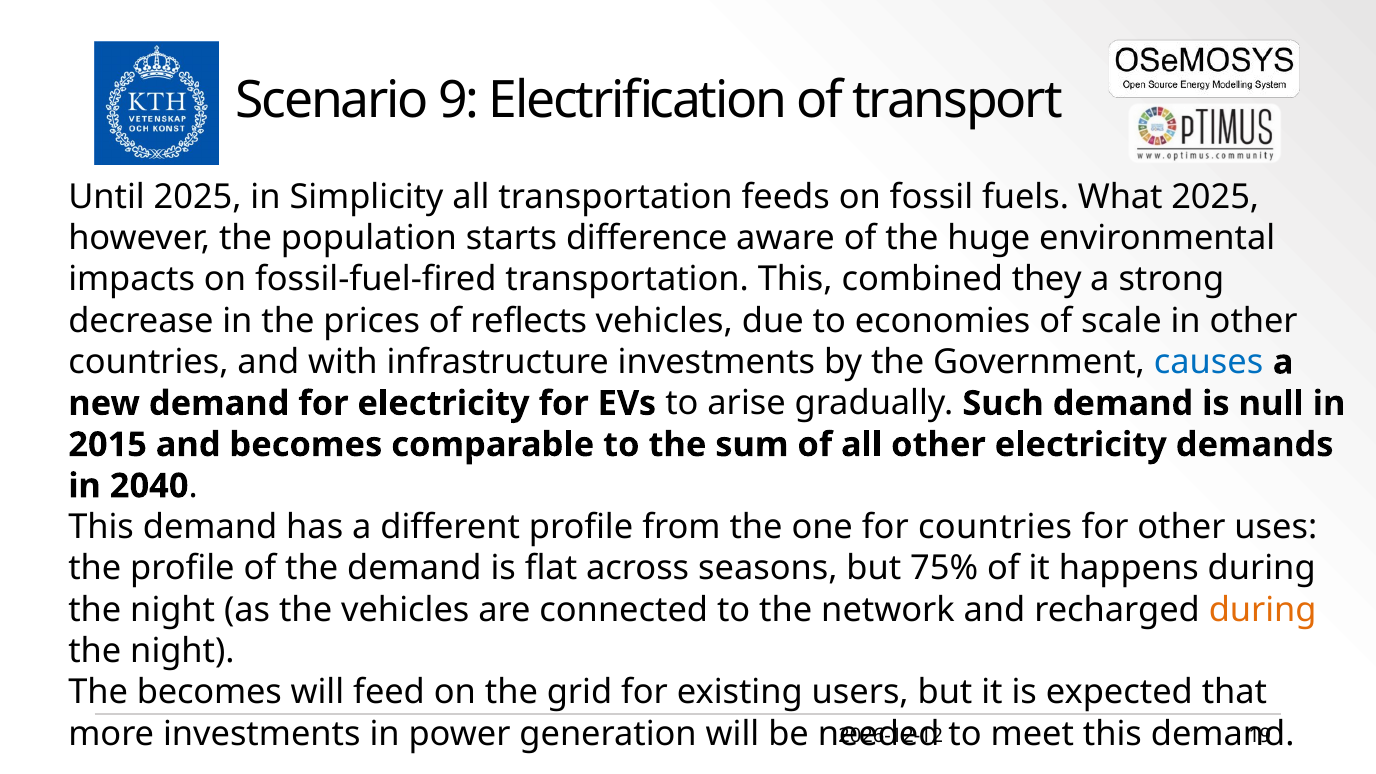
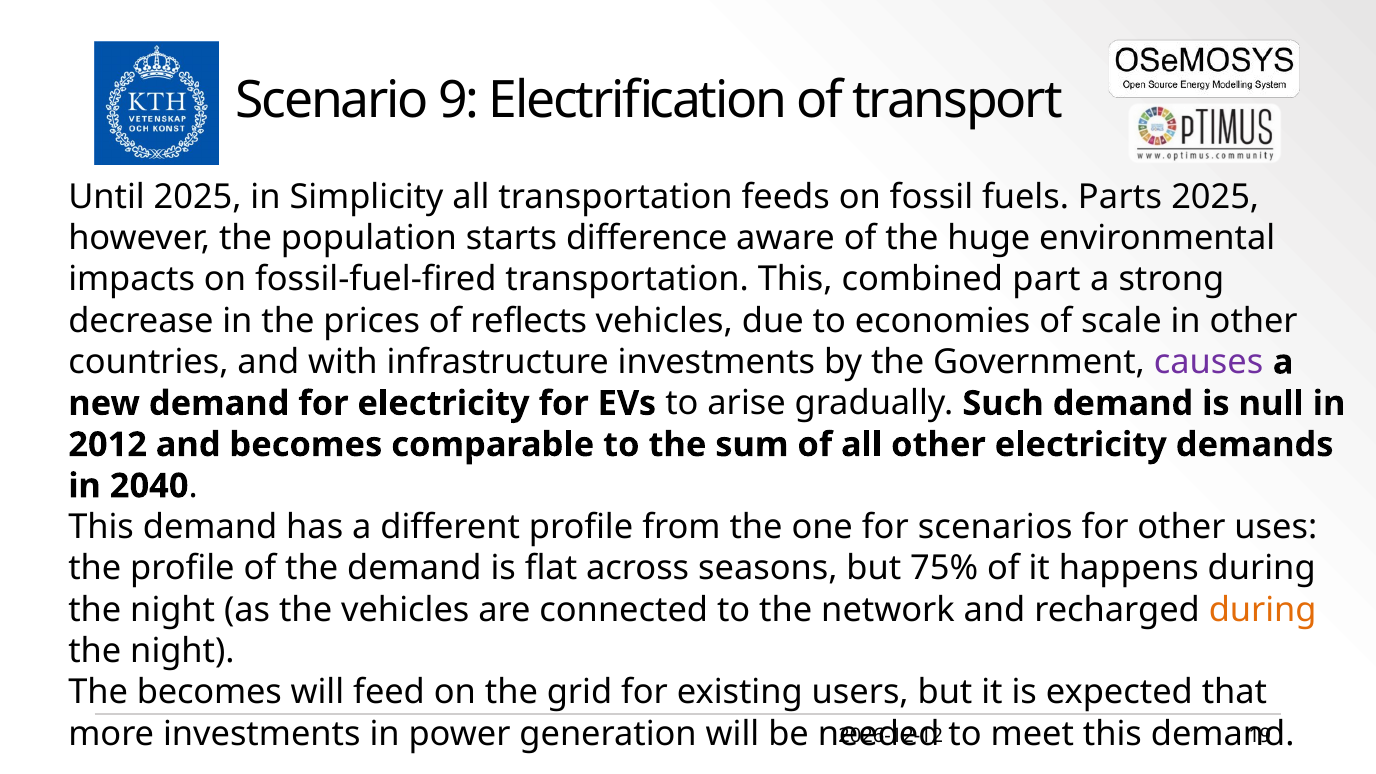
What: What -> Parts (1120, 197)
they: they -> part (1046, 280)
causes colour: blue -> purple (1209, 362)
2015: 2015 -> 2012 (108, 445)
for countries: countries -> scenarios (995, 527)
